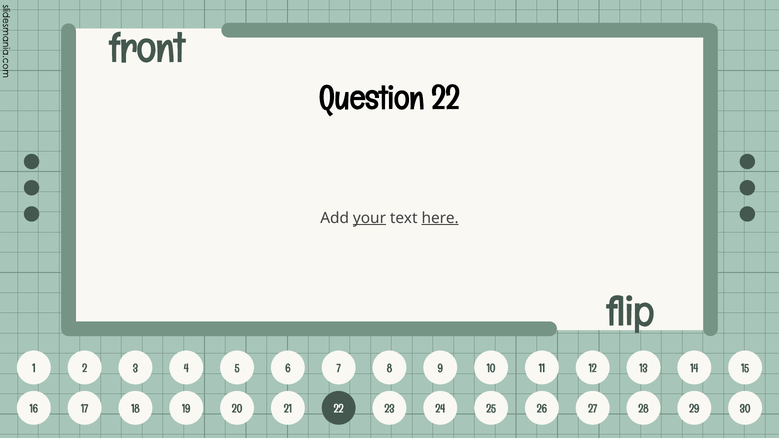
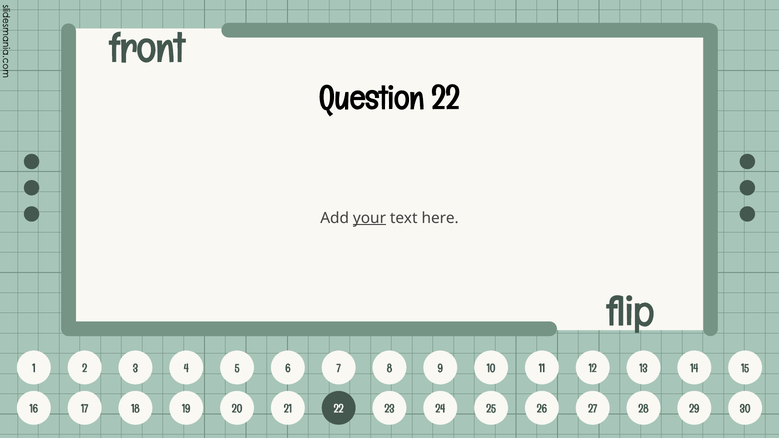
here underline: present -> none (440, 218)
